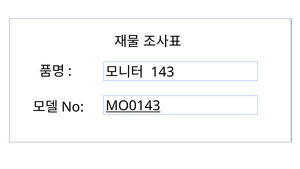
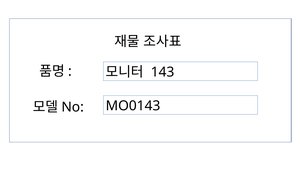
MO0143 underline: present -> none (133, 106)
